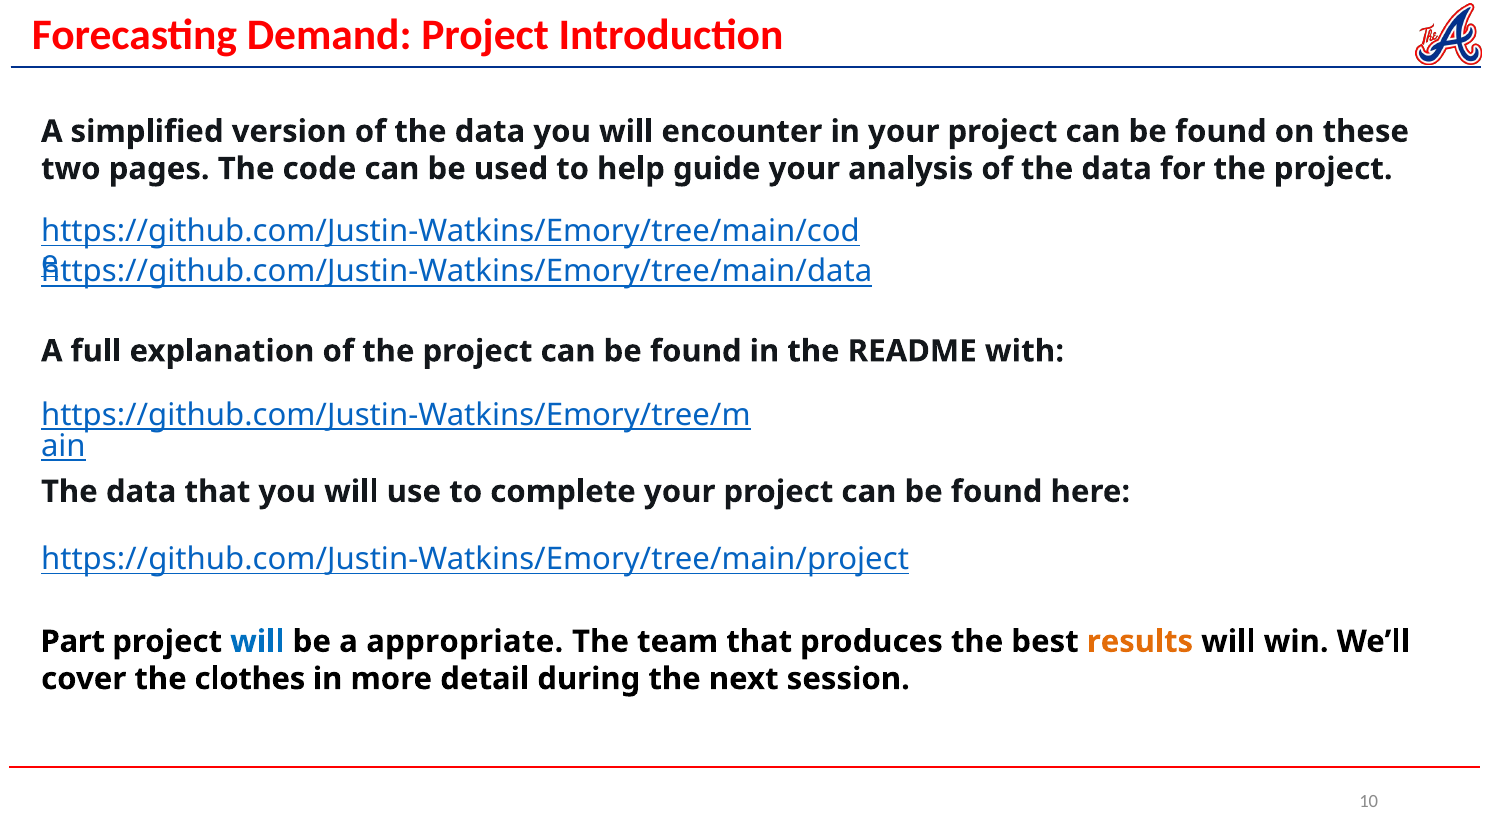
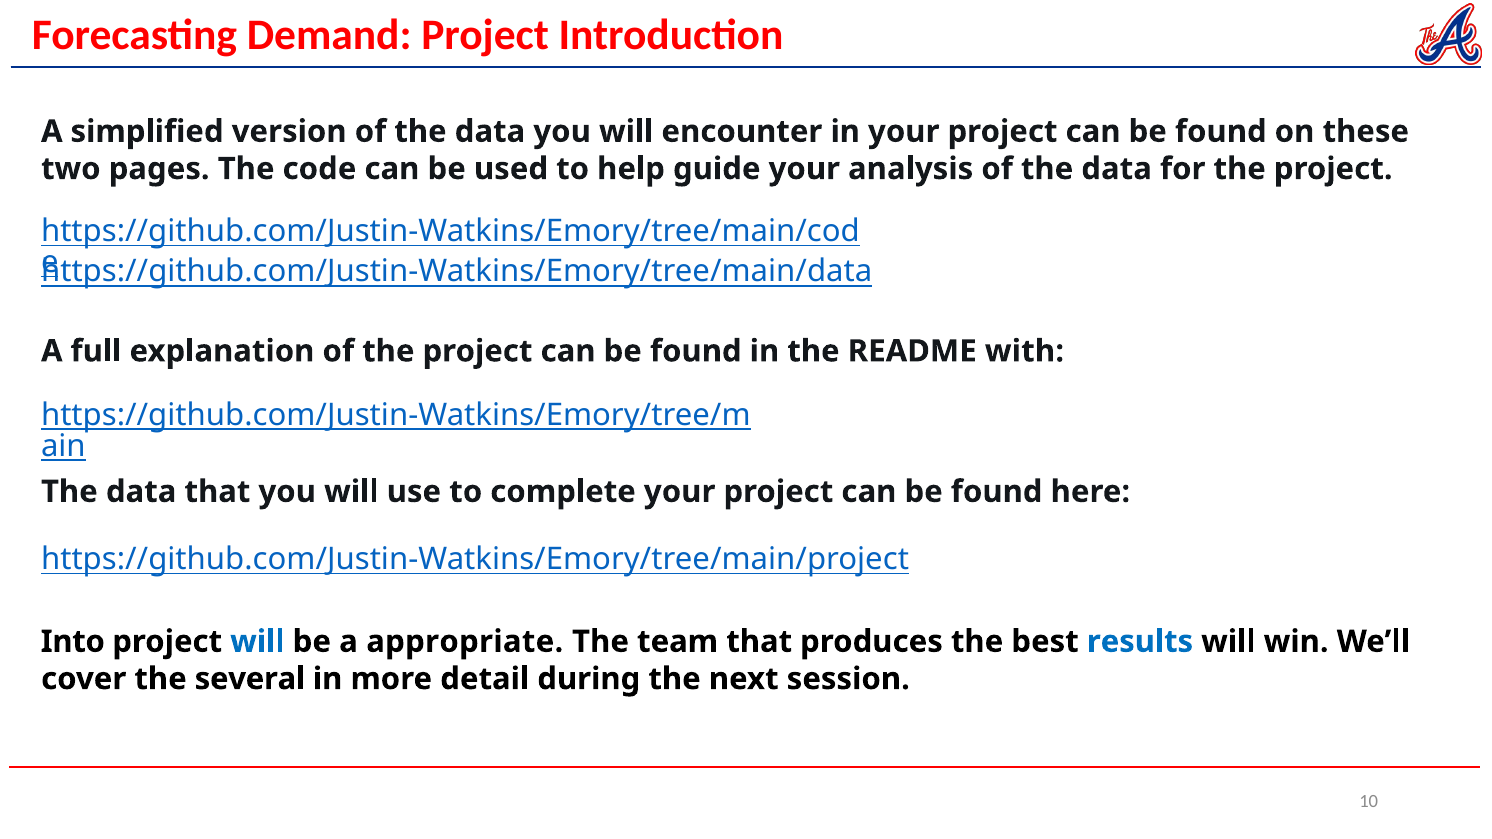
Part: Part -> Into (73, 642)
results colour: orange -> blue (1140, 642)
clothes: clothes -> several (250, 679)
